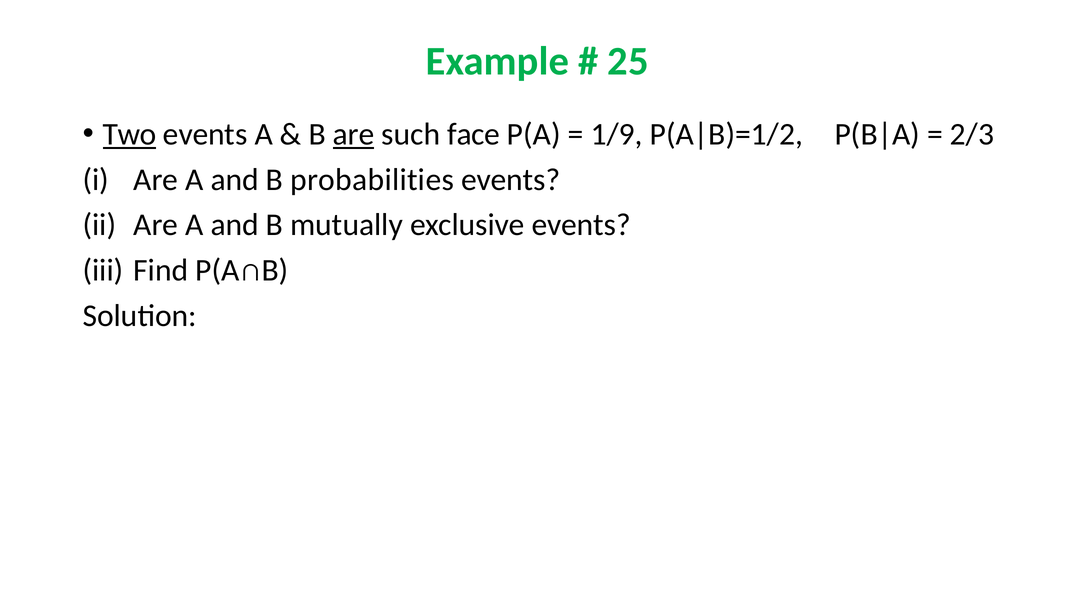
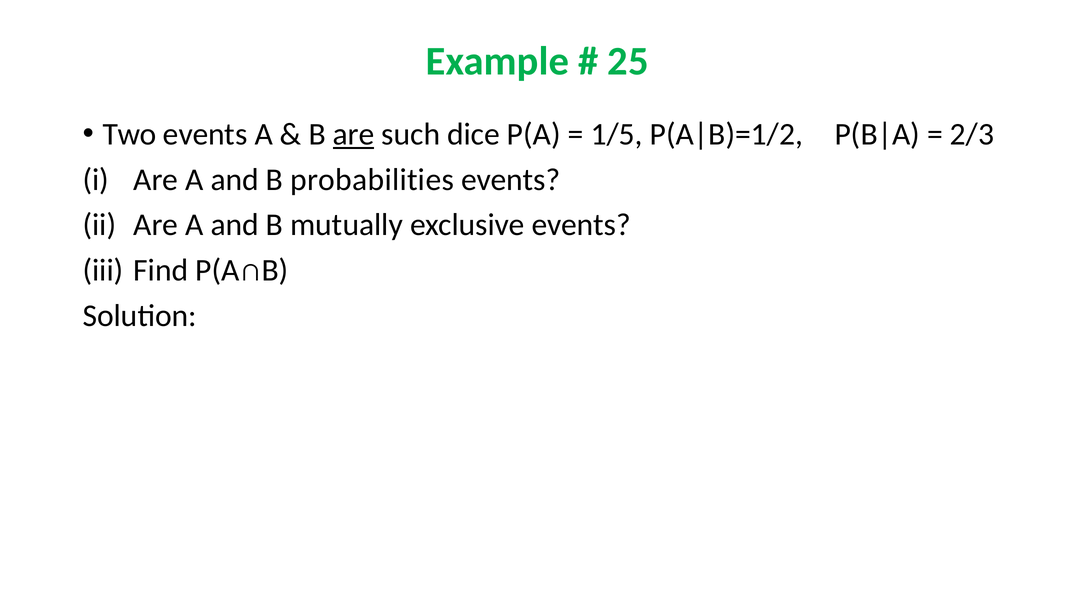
Two underline: present -> none (130, 134)
face: face -> dice (474, 134)
1/9: 1/9 -> 1/5 (617, 134)
